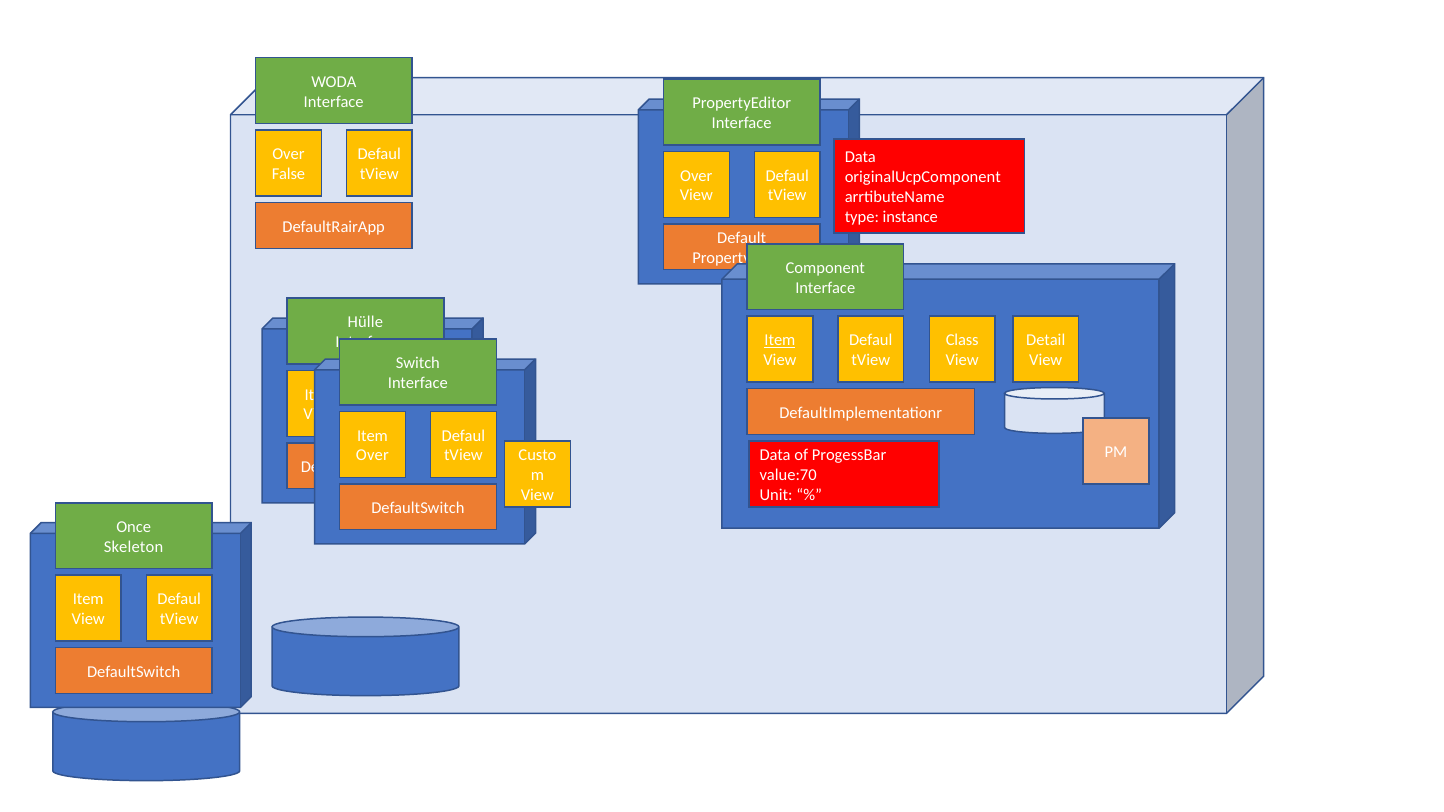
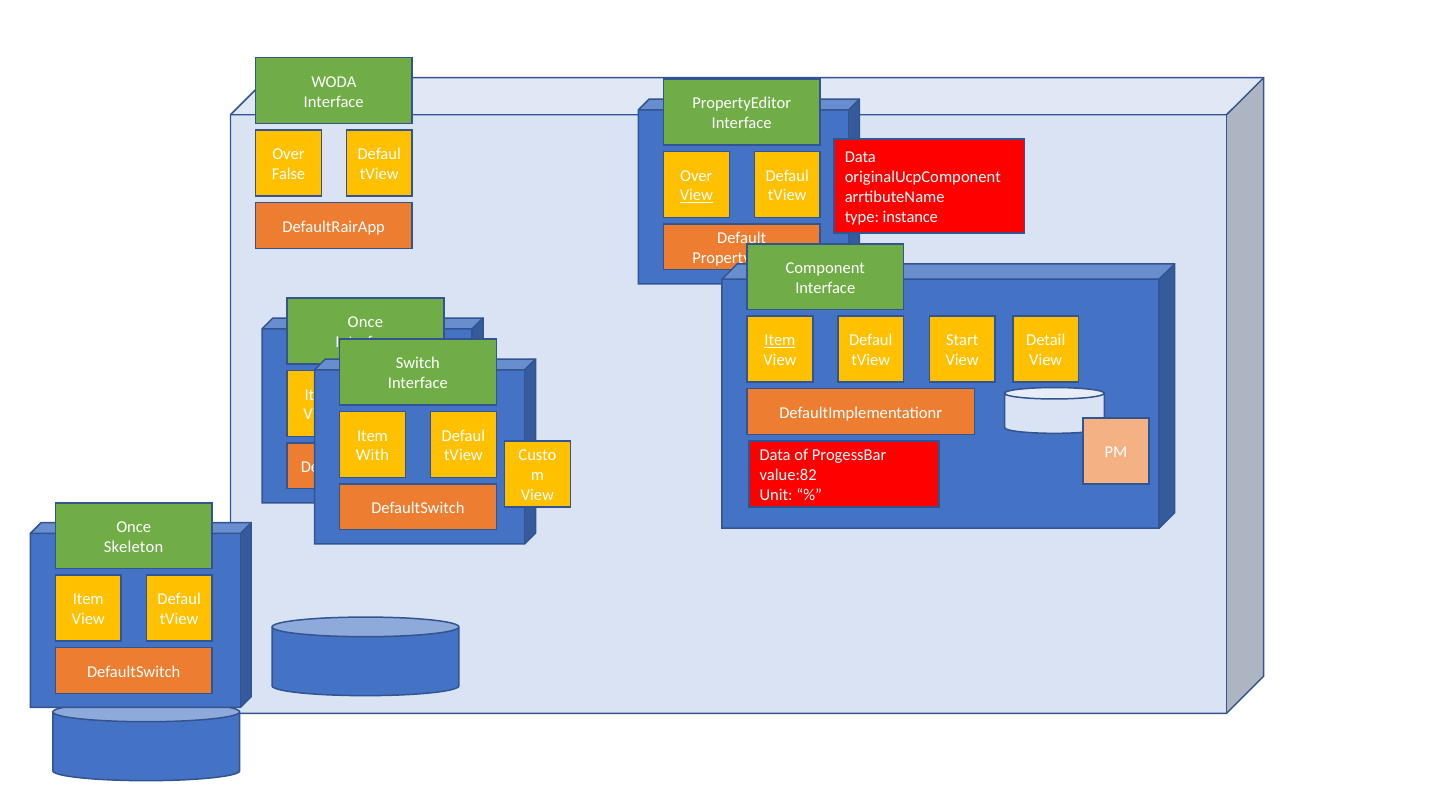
View underline: none -> present (696, 196)
Hülle: Hülle -> Once (365, 322)
Class: Class -> Start (962, 340)
Over: Over -> With (372, 456)
value:70: value:70 -> value:82 (788, 475)
